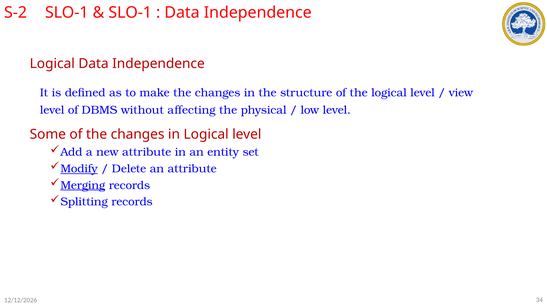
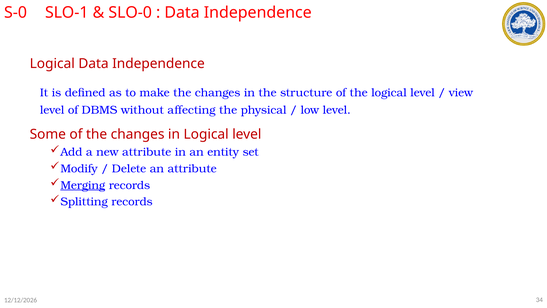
S-2: S-2 -> S-0 (16, 13)
SLO-1: SLO-1 -> SLO-0 (130, 13)
Modify underline: present -> none (79, 169)
